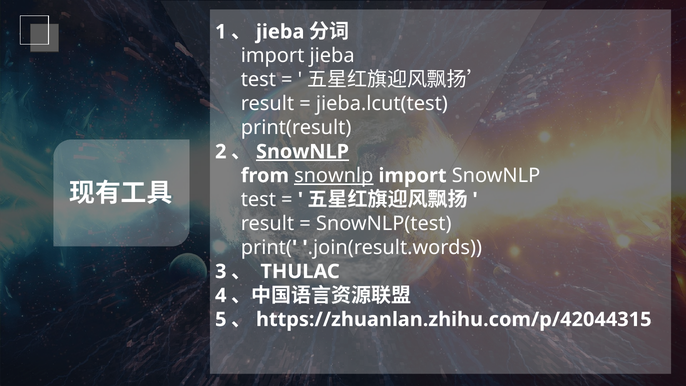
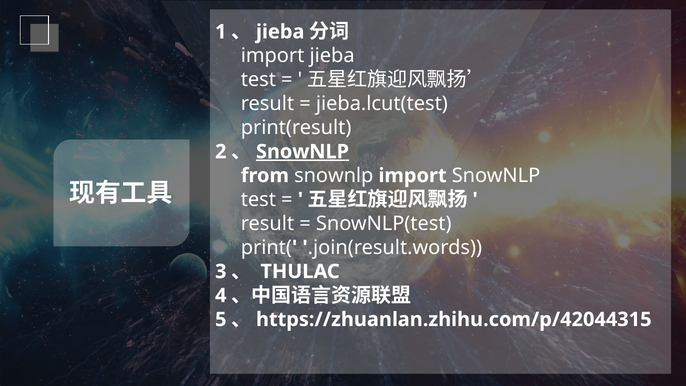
snownlp underline: present -> none (334, 176)
